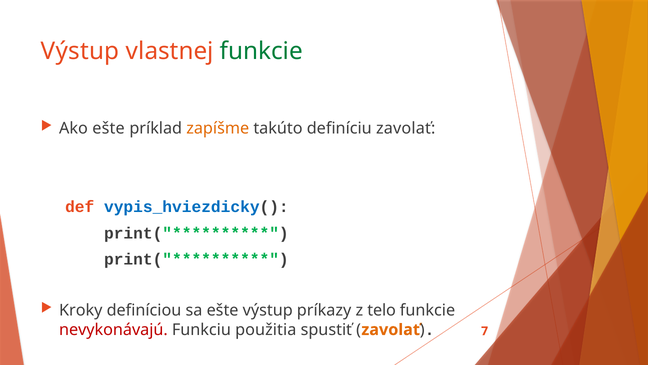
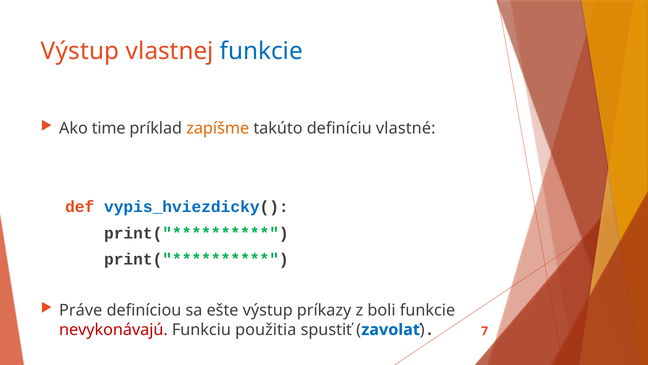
funkcie colour: green -> blue (261, 51)
Ako ešte: ešte -> time (109, 128)
definíciu zavolať: zavolať -> vlastné (406, 128)
Kroky: Kroky -> Práve (81, 310)
telo: telo -> boli (381, 310)
zavolať colour: orange -> blue (391, 329)
